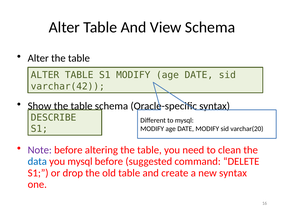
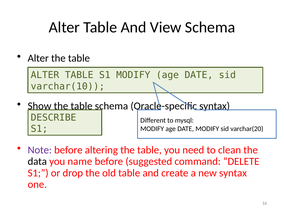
varchar(42: varchar(42 -> varchar(10 (68, 86)
data colour: blue -> black (37, 161)
you mysql: mysql -> name (80, 161)
